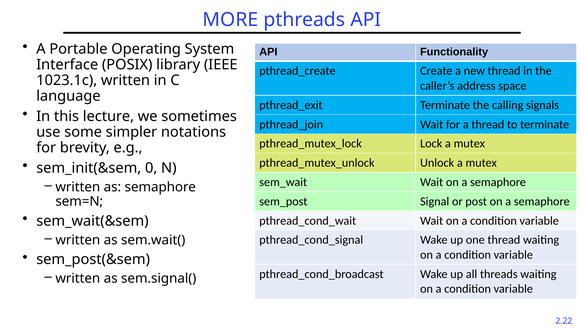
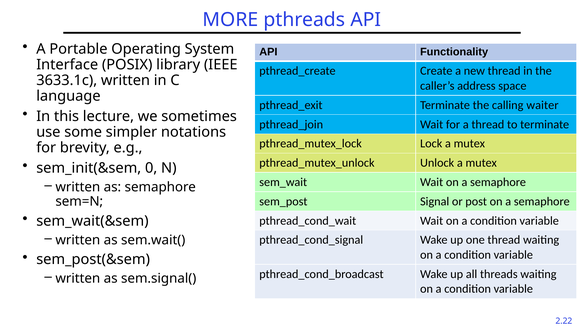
1023.1c: 1023.1c -> 3633.1c (67, 81)
signals: signals -> waiter (543, 105)
